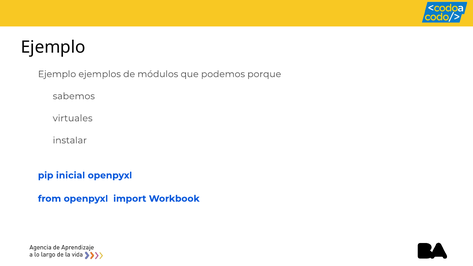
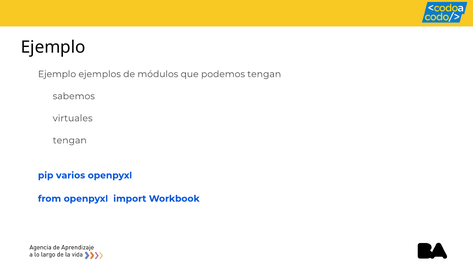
podemos porque: porque -> tengan (264, 74)
instalar: instalar -> tengan (70, 140)
inicial: inicial -> varios (71, 175)
